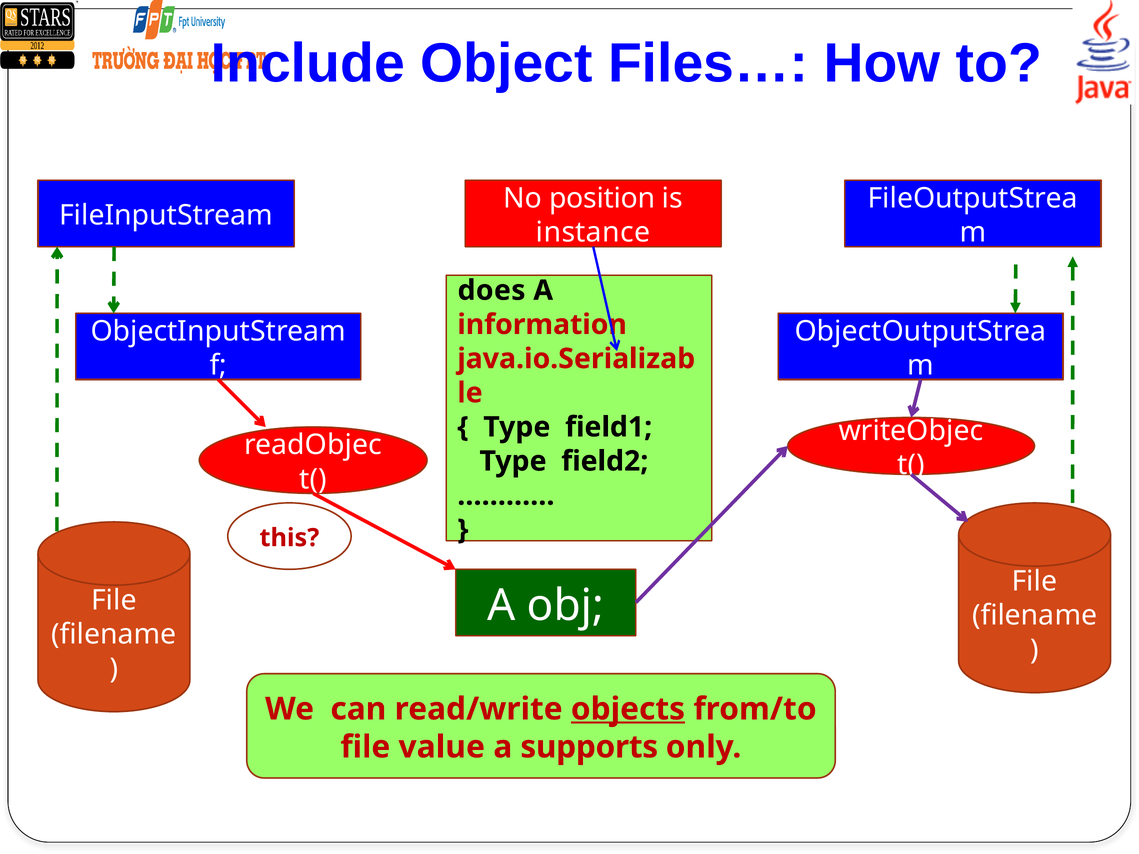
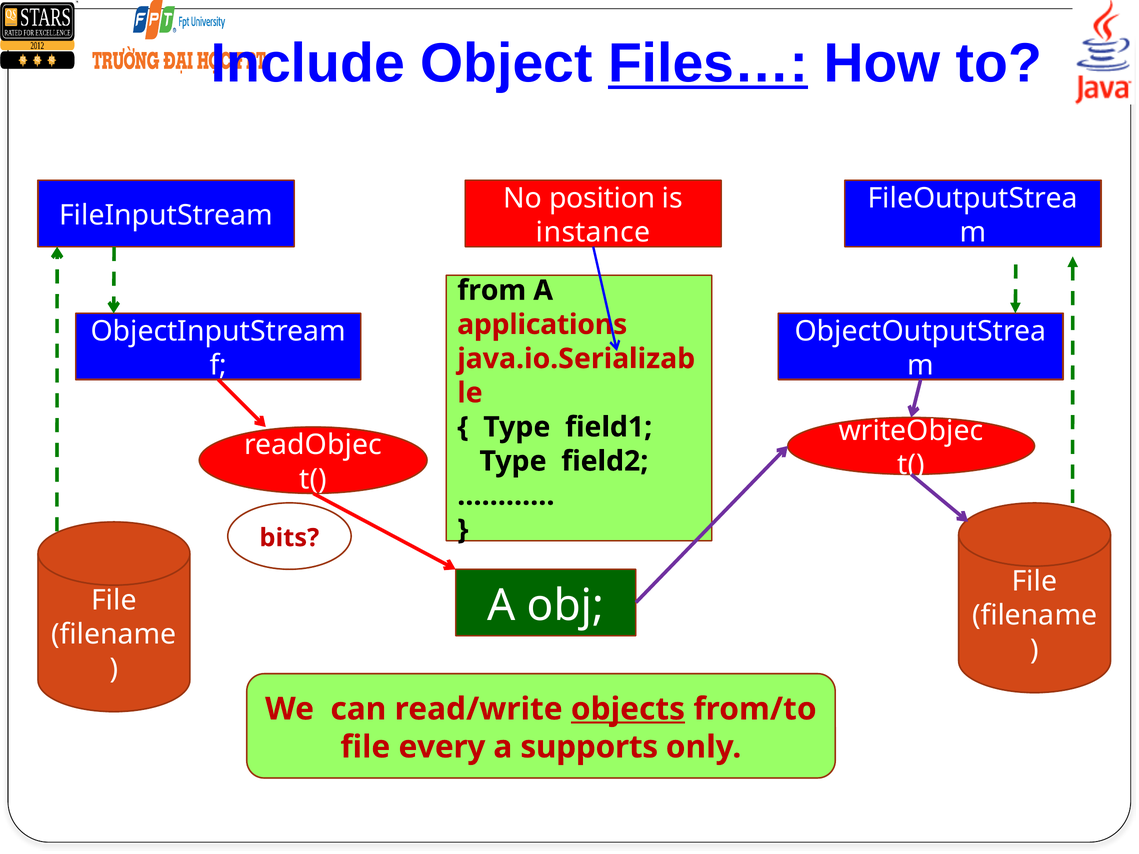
Files… underline: none -> present (708, 64)
does: does -> from (492, 291)
information: information -> applications (542, 325)
this: this -> bits (289, 538)
value: value -> every (442, 747)
